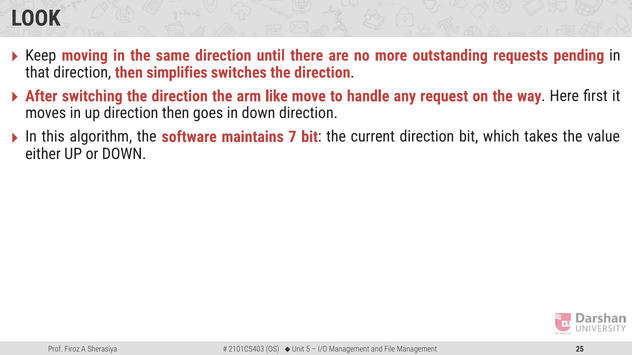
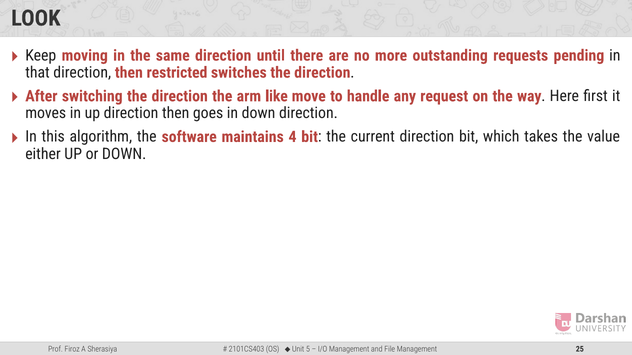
simplifies: simplifies -> restricted (177, 73)
7: 7 -> 4 (292, 137)
